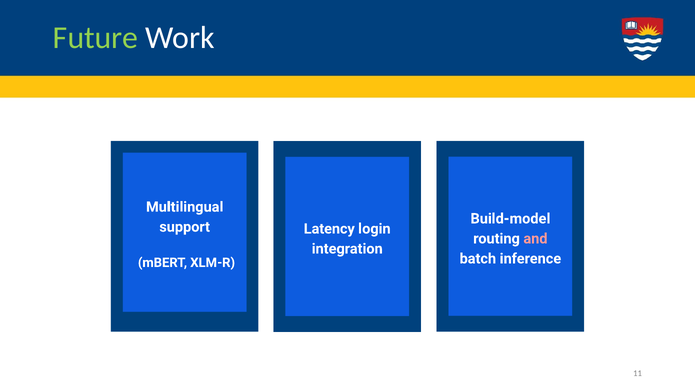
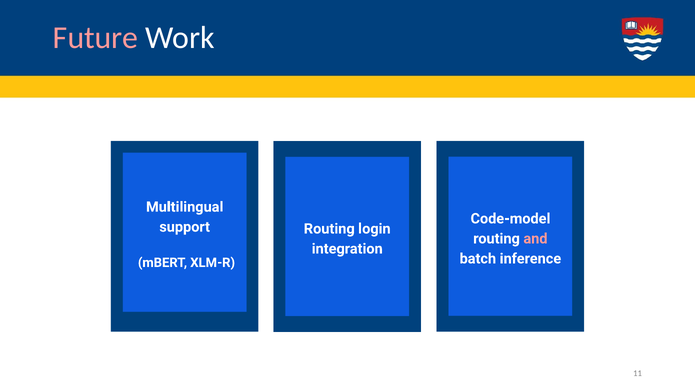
Future colour: light green -> pink (96, 38)
Build-model: Build-model -> Code-model (510, 219)
Latency: Latency -> Routing (329, 229)
